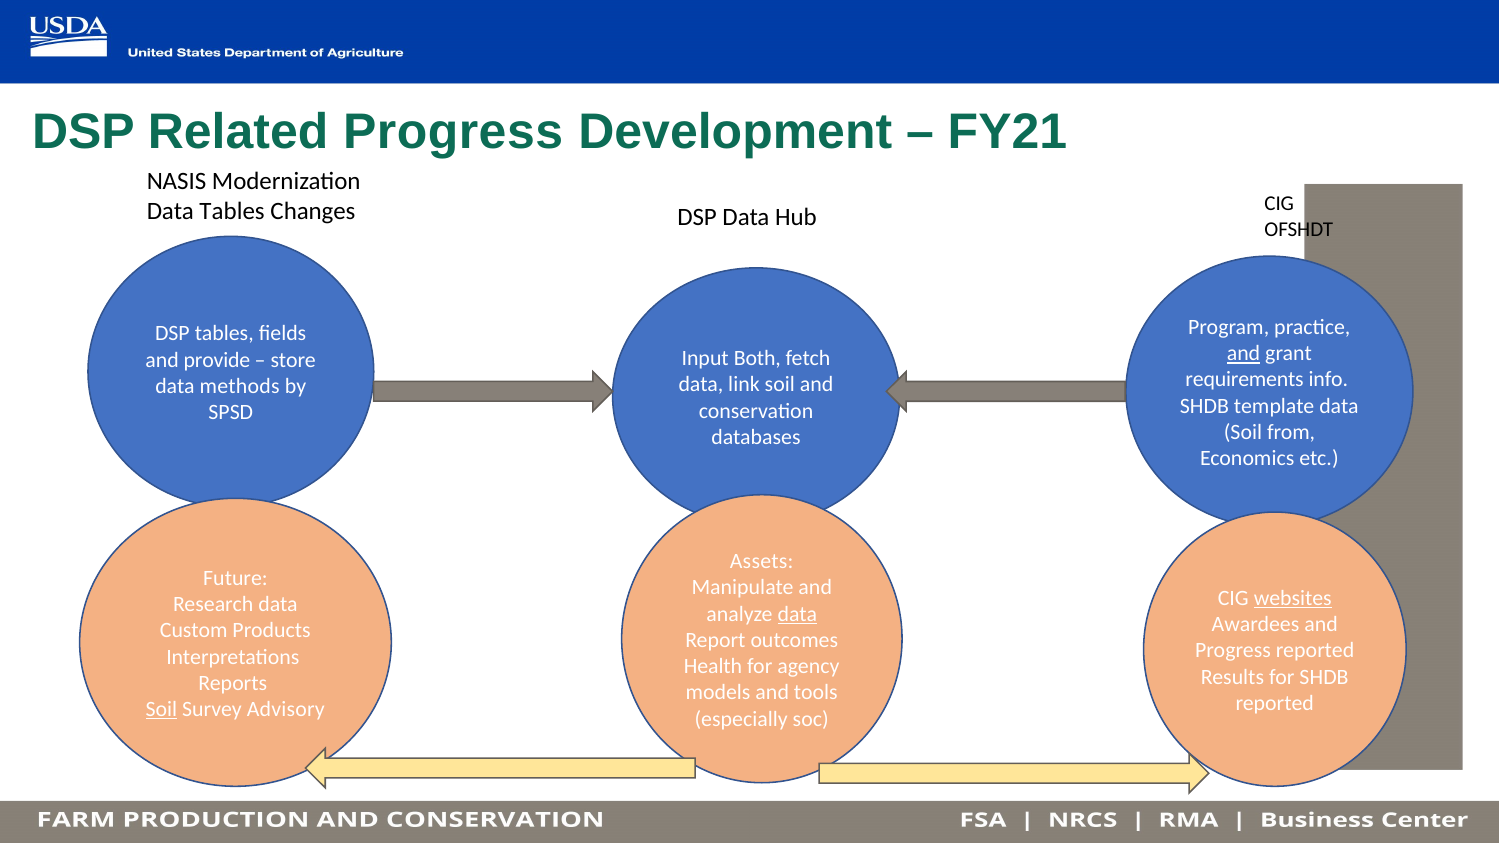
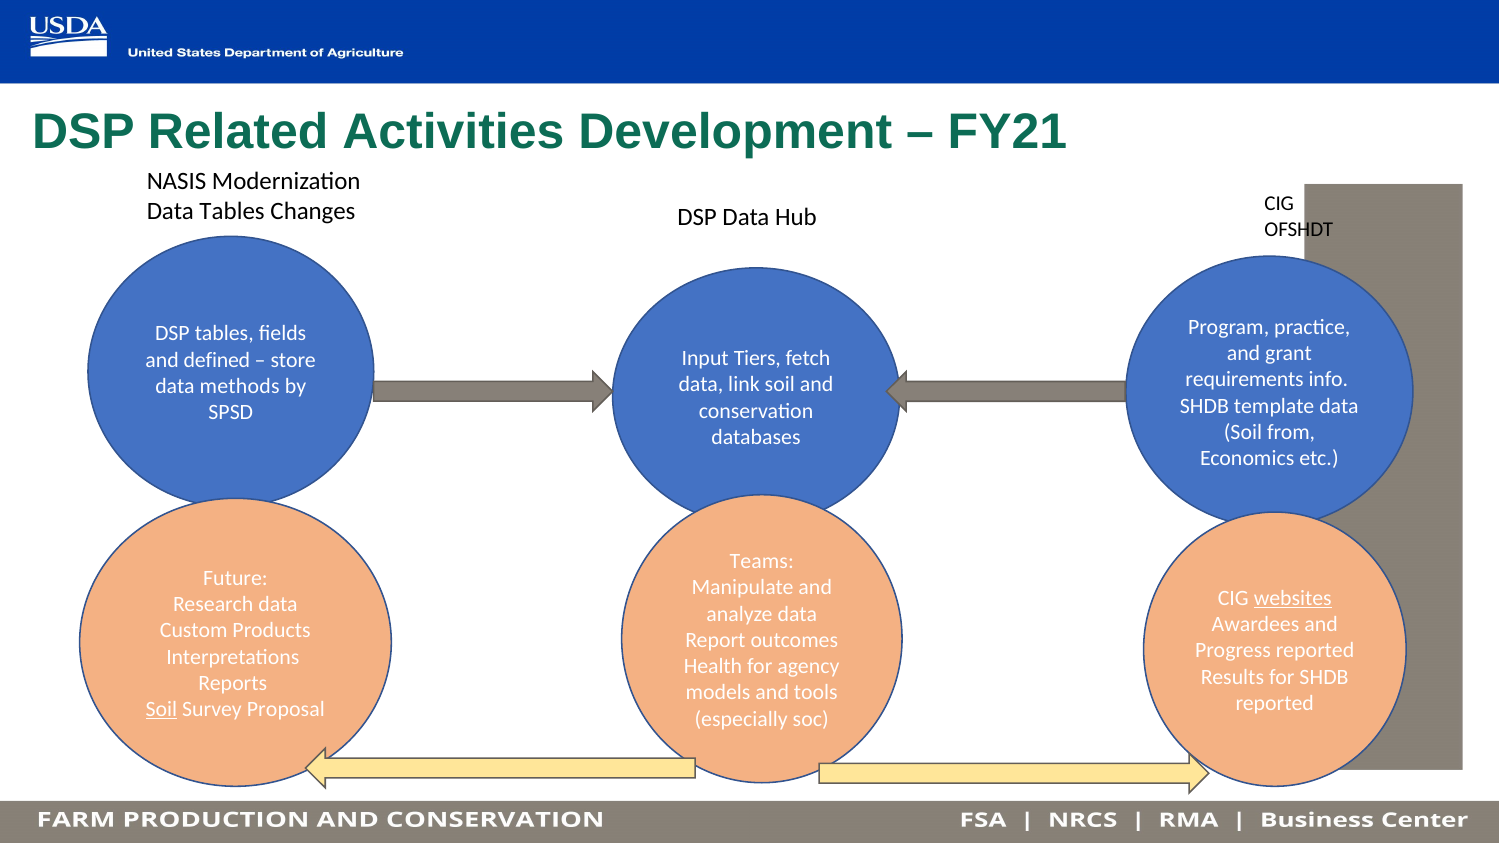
Related Progress: Progress -> Activities (453, 132)
and underline: present -> none (1244, 354)
Both: Both -> Tiers (757, 358)
provide: provide -> defined (217, 360)
Assets: Assets -> Teams (762, 562)
data underline: present -> none (797, 614)
Advisory: Advisory -> Proposal (286, 710)
